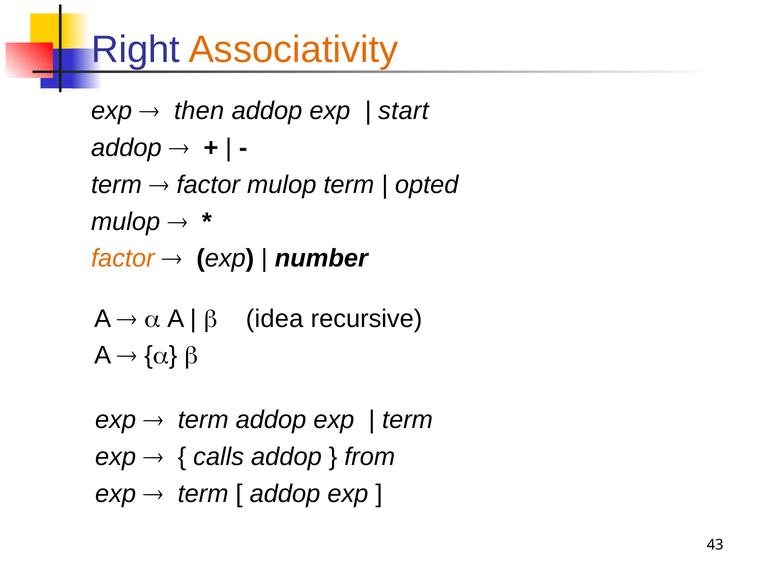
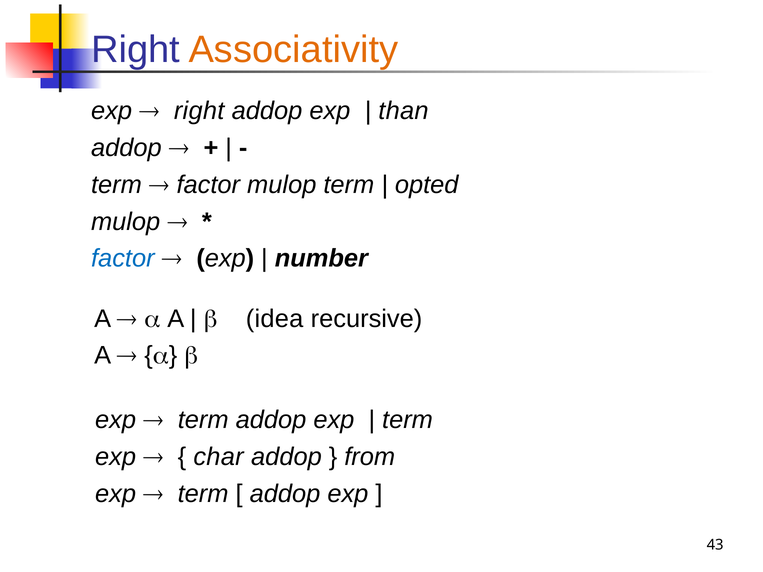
then: then -> right (199, 111)
start: start -> than (403, 111)
factor colour: orange -> blue (123, 259)
calls: calls -> char (219, 457)
